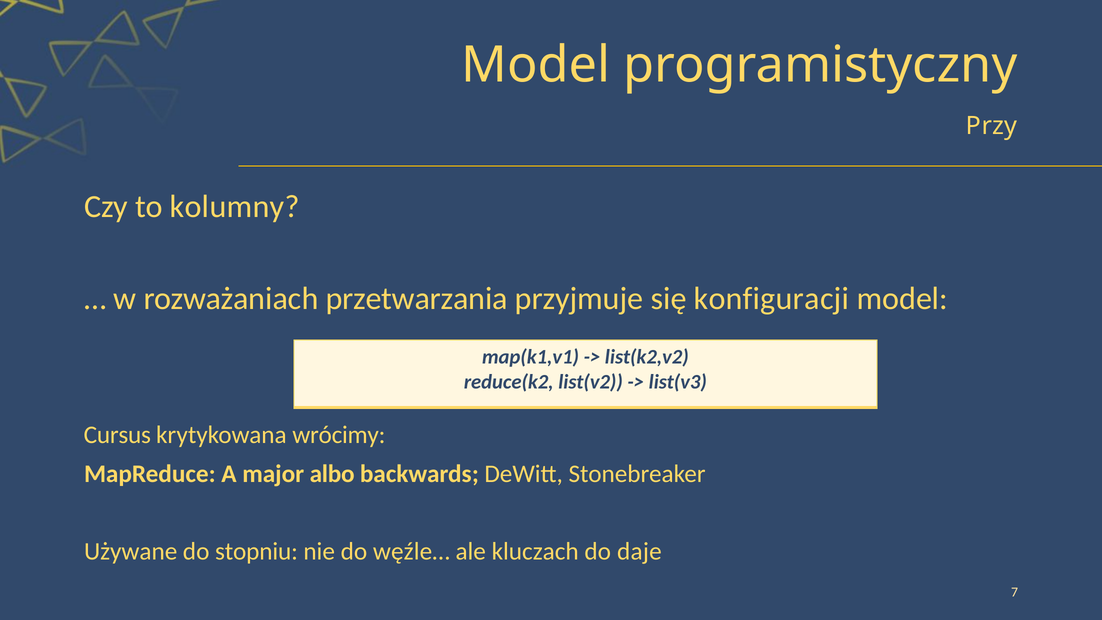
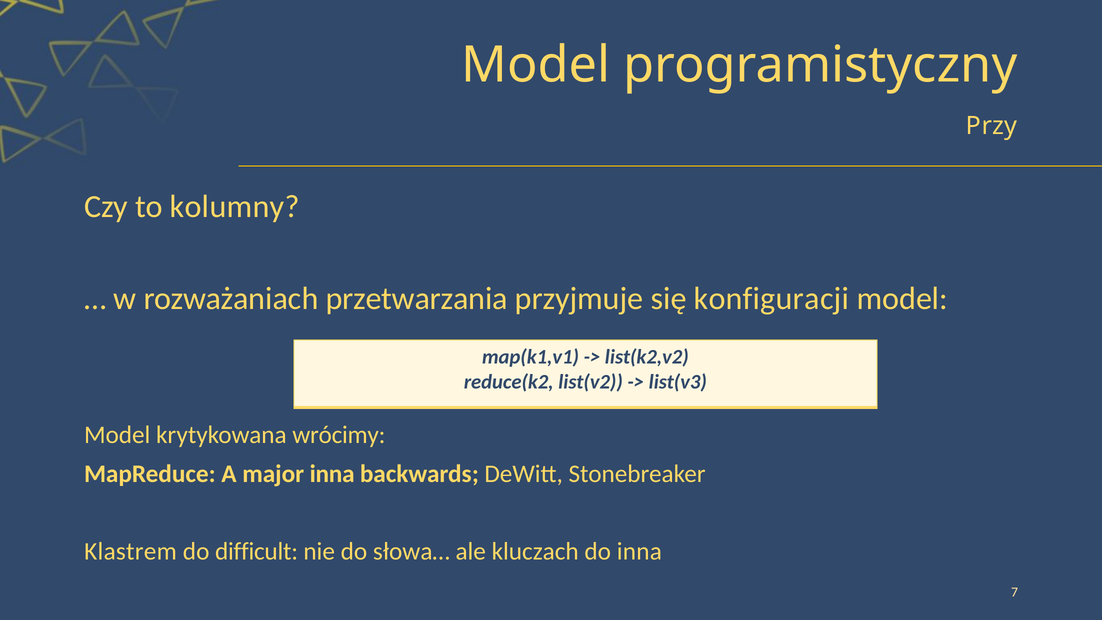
Cursus: Cursus -> Model (117, 435)
major albo: albo -> inna (332, 474)
Używane: Używane -> Klastrem (131, 551)
stopniu: stopniu -> difficult (257, 551)
węźle…: węźle… -> słowa… (411, 551)
do daje: daje -> inna (639, 551)
